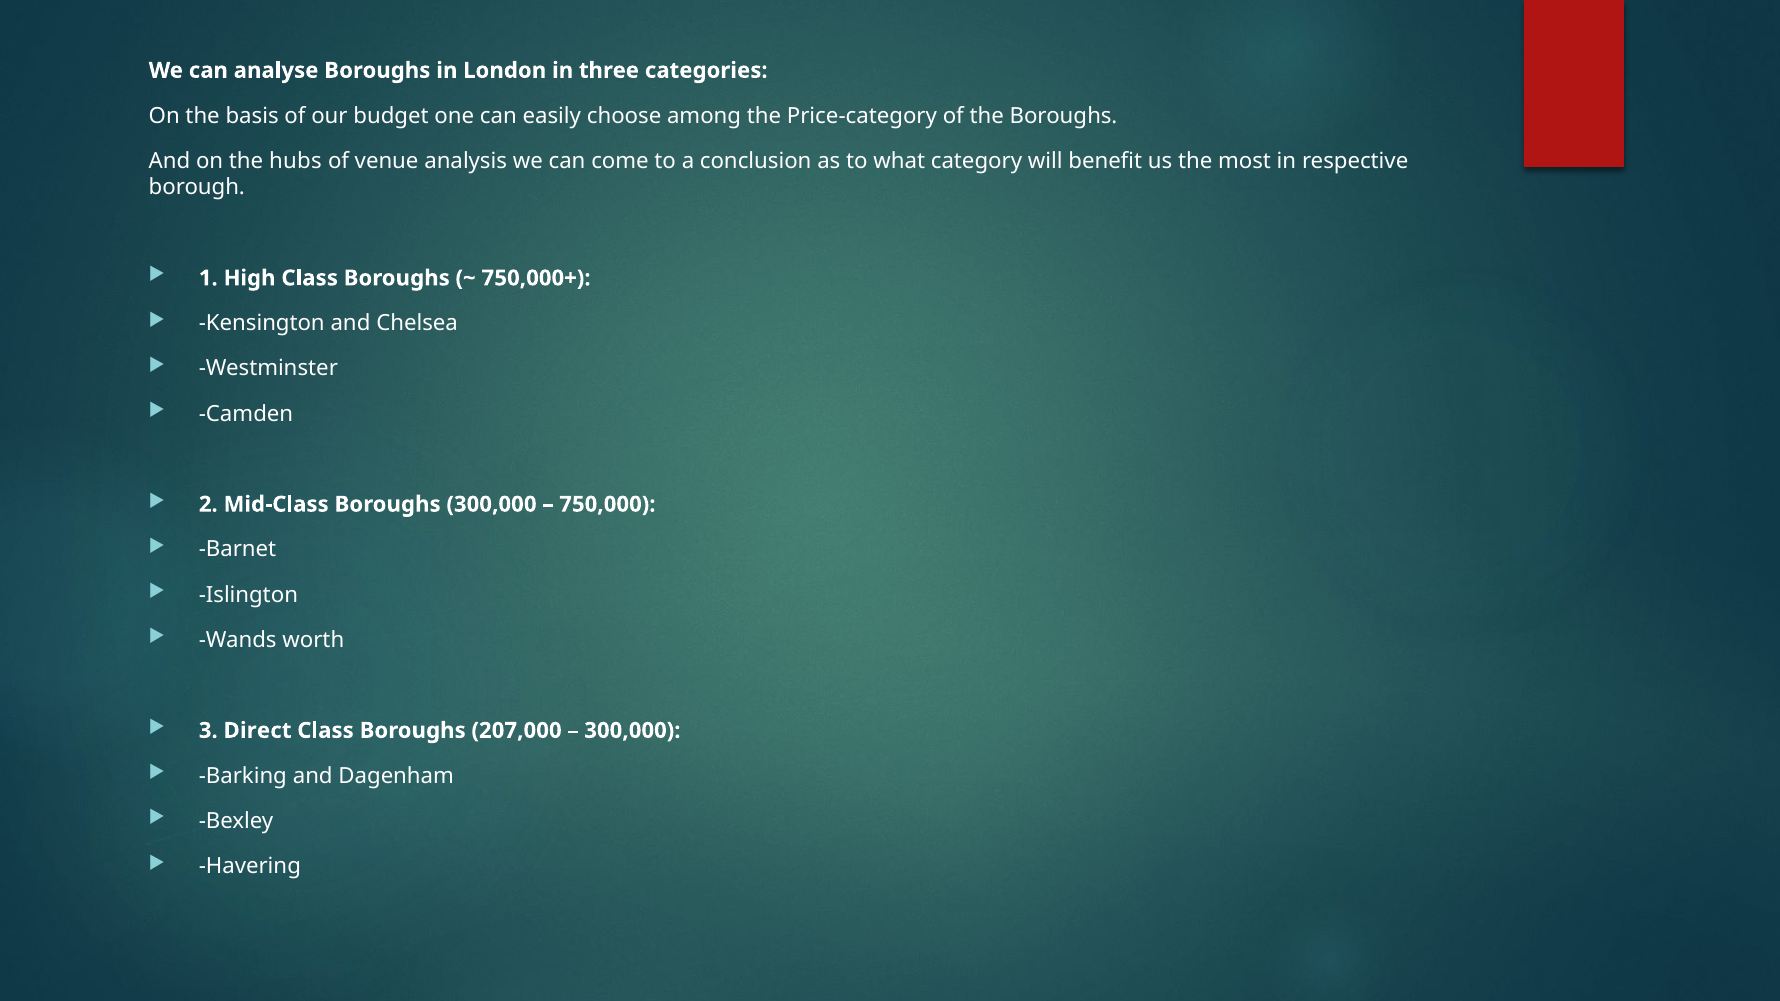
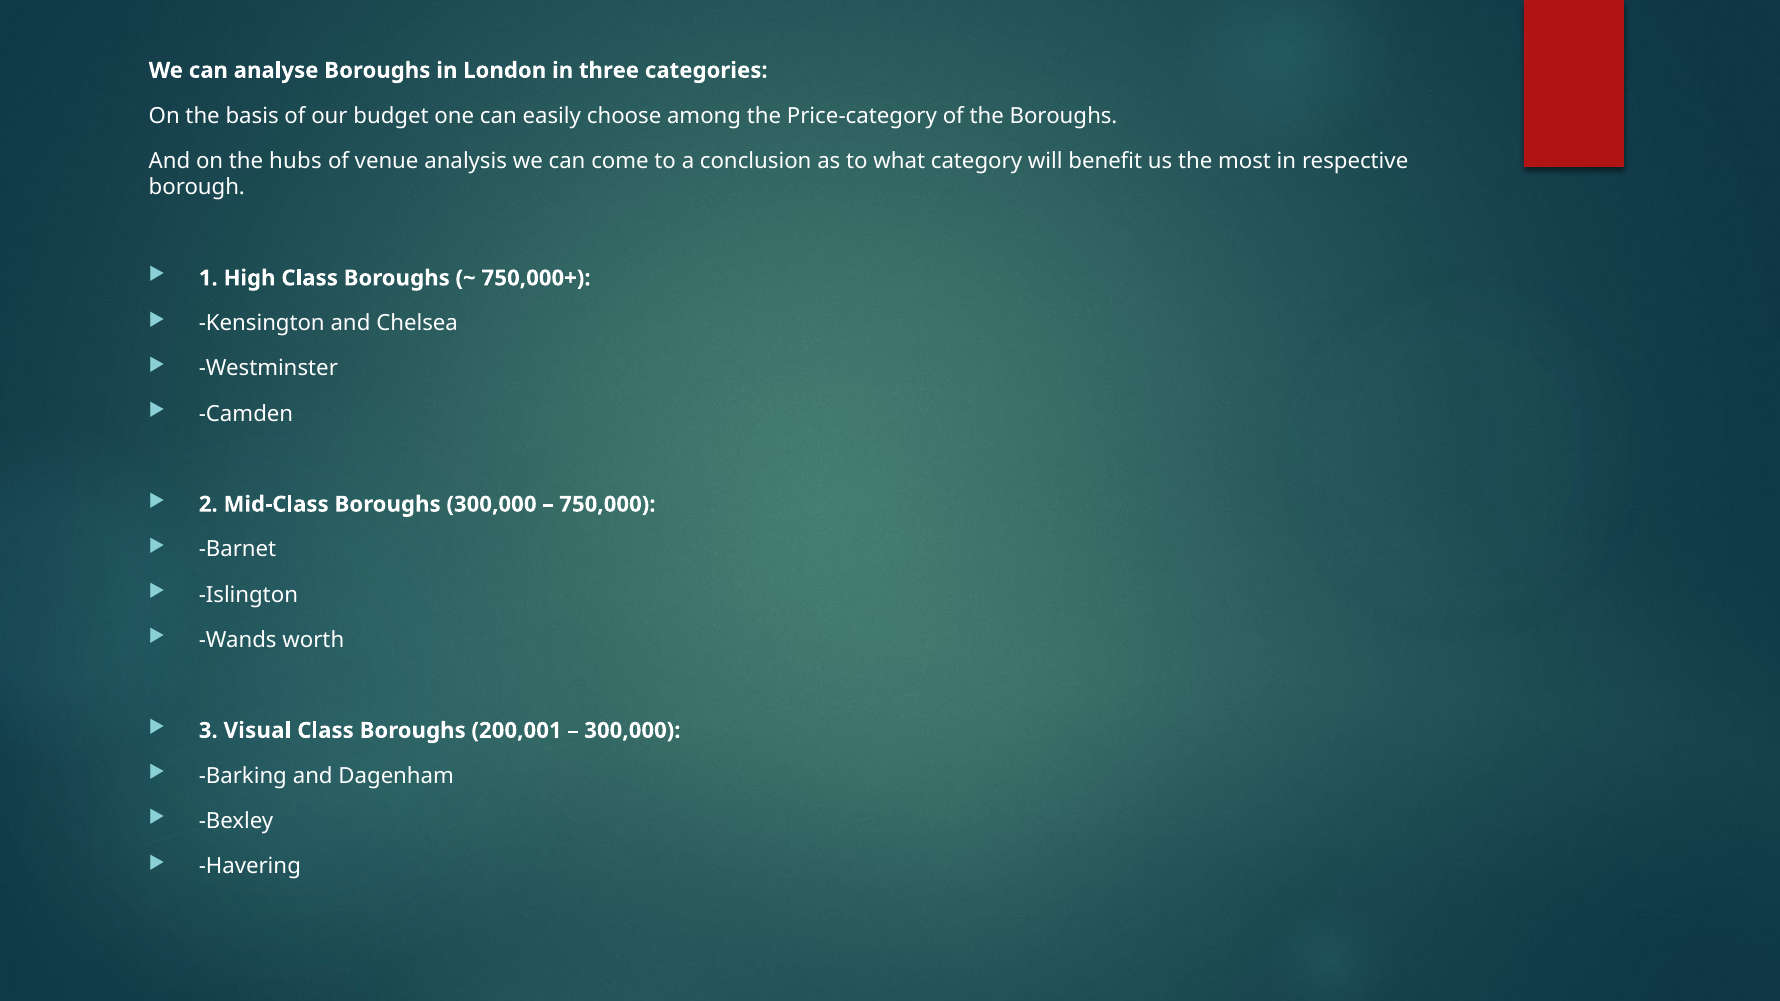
Direct: Direct -> Visual (257, 731)
207,000: 207,000 -> 200,001 (517, 731)
